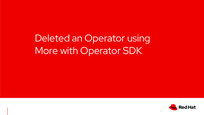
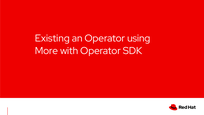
Deleted: Deleted -> Existing (52, 38)
